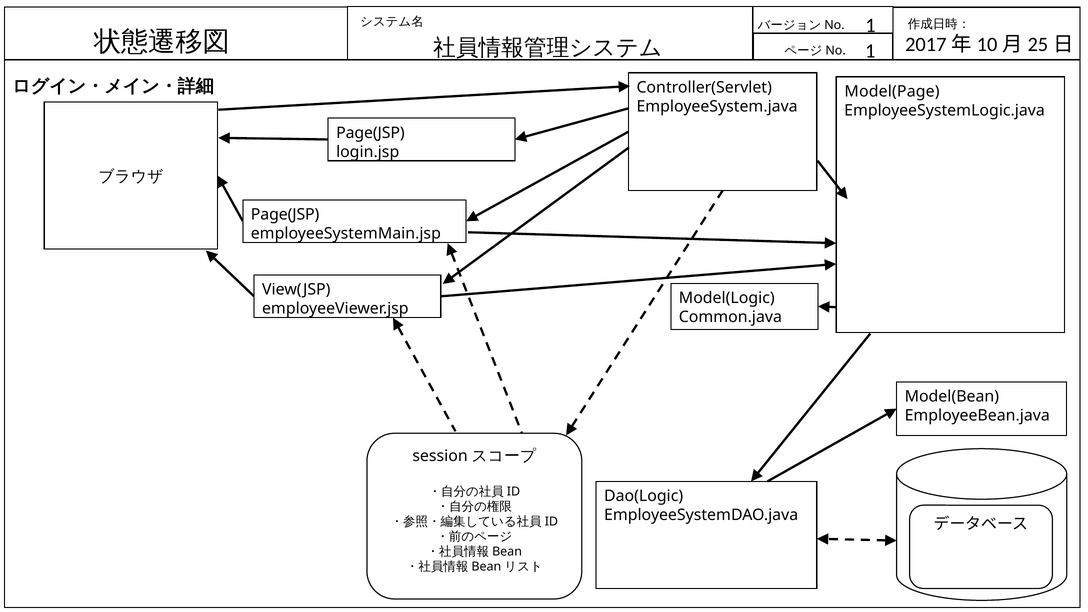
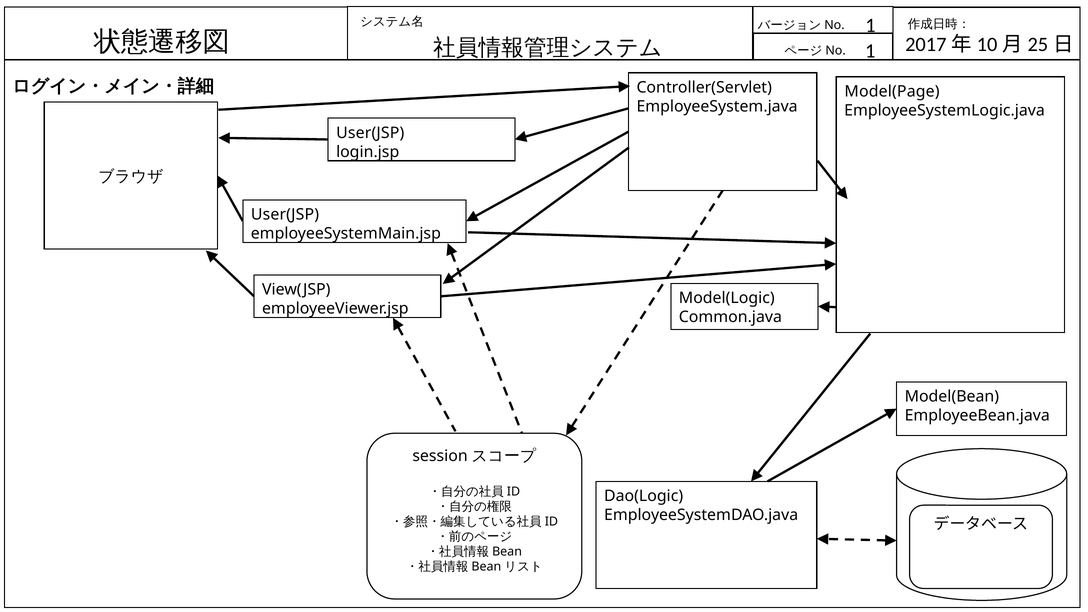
Page(JSP: Page(JSP -> User(JSP (370, 133)
Page(JSP: Page(JSP -> User(JSP (285, 215)
